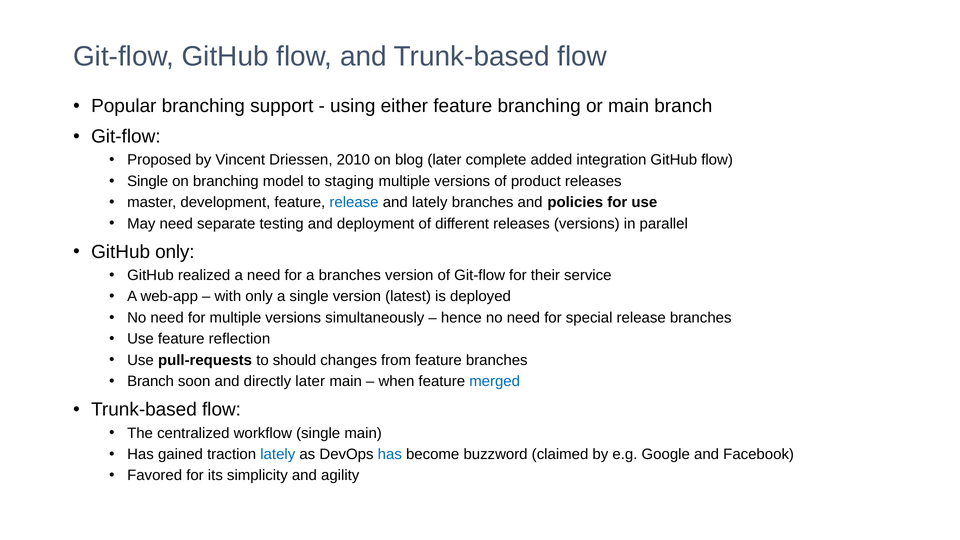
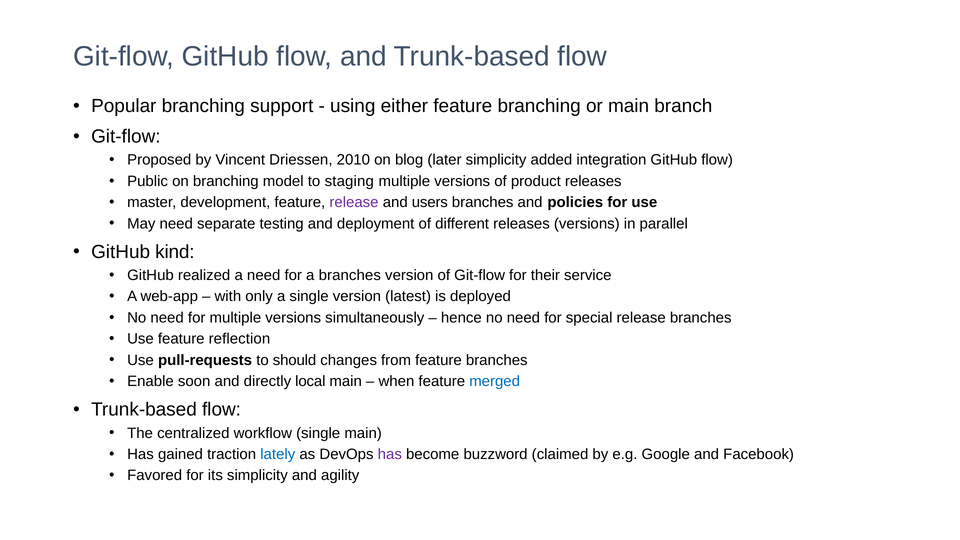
later complete: complete -> simplicity (496, 160)
Single: Single -> Public (148, 181)
release colour: blue -> purple (354, 202)
and lately: lately -> users (430, 202)
GitHub only: only -> kind (175, 252)
Branch: Branch -> Enable (150, 381)
directly later: later -> local (310, 381)
has colour: blue -> purple (390, 454)
